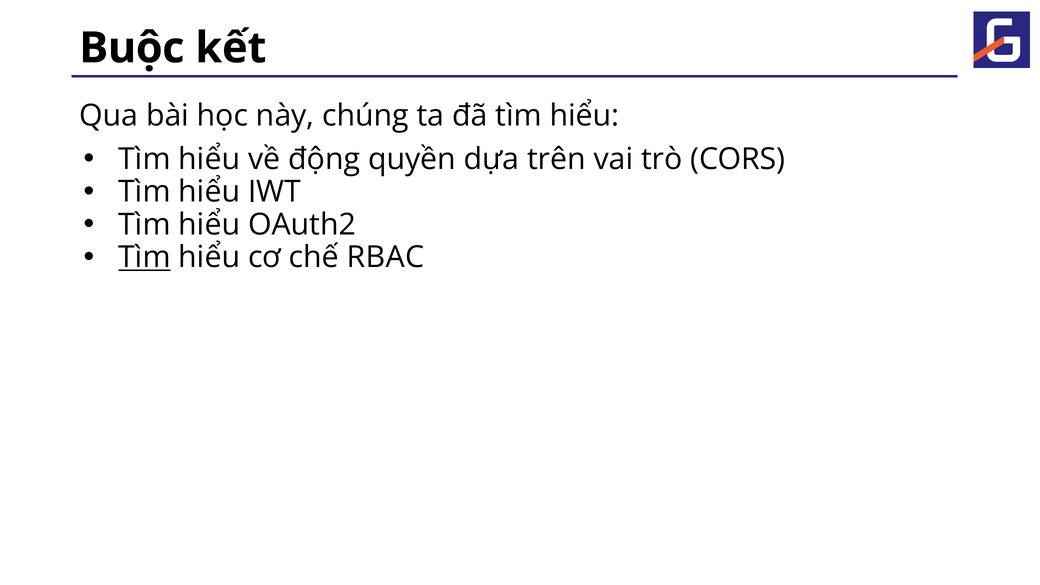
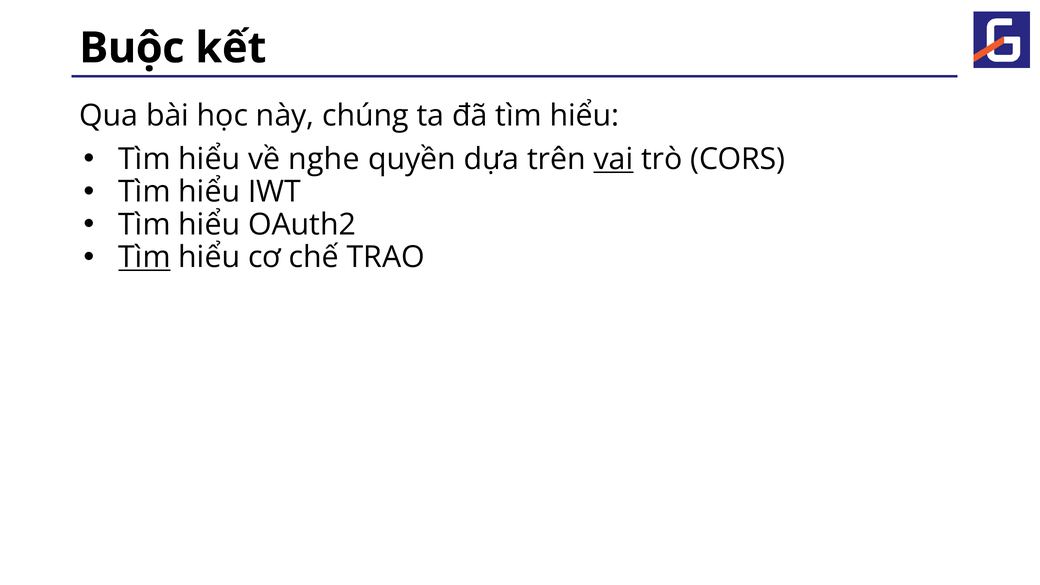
động: động -> nghe (324, 159)
vai underline: none -> present (614, 159)
RBAC: RBAC -> TRAO (386, 257)
